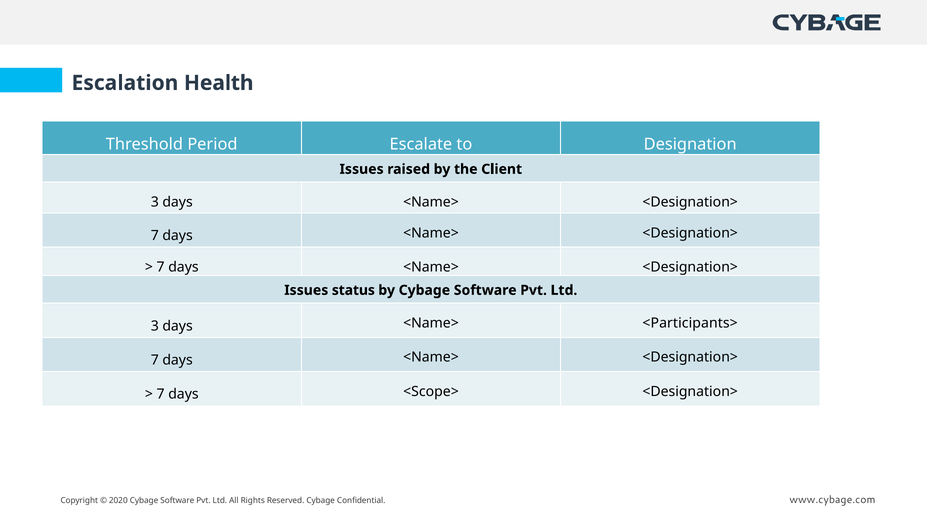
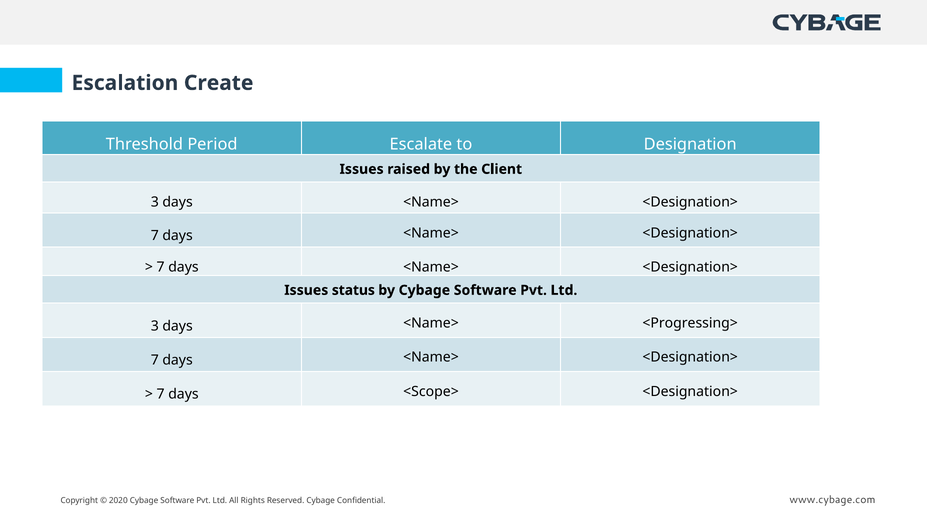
Health: Health -> Create (219, 83)
<Participants>: <Participants> -> <Progressing> (690, 323)
